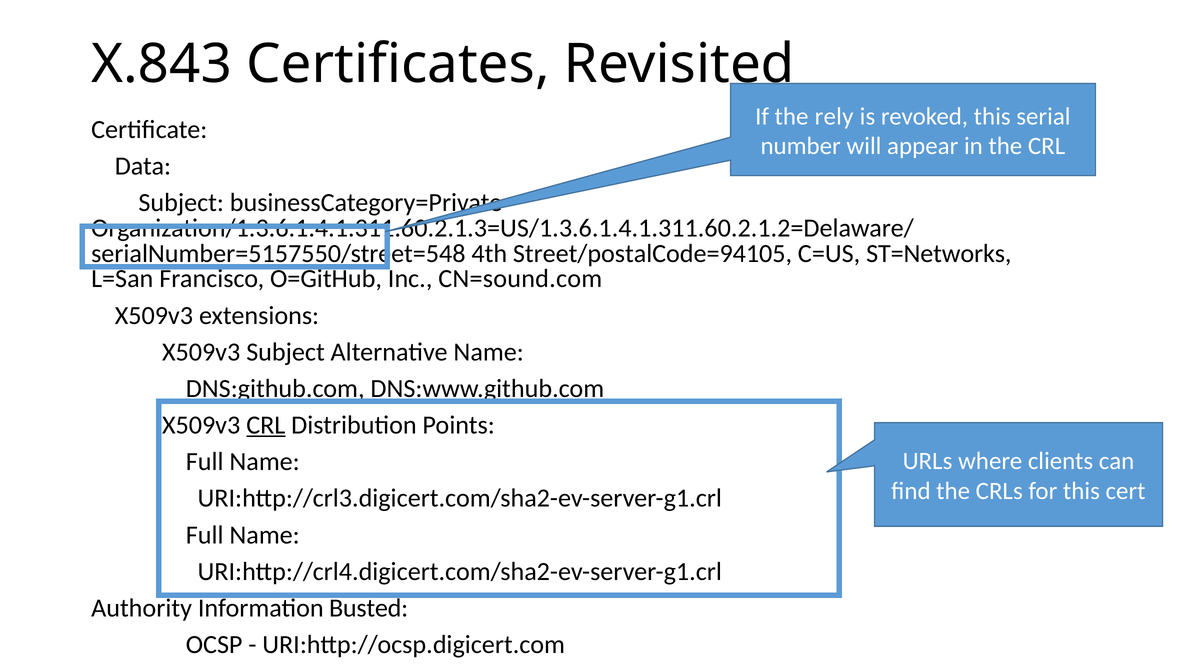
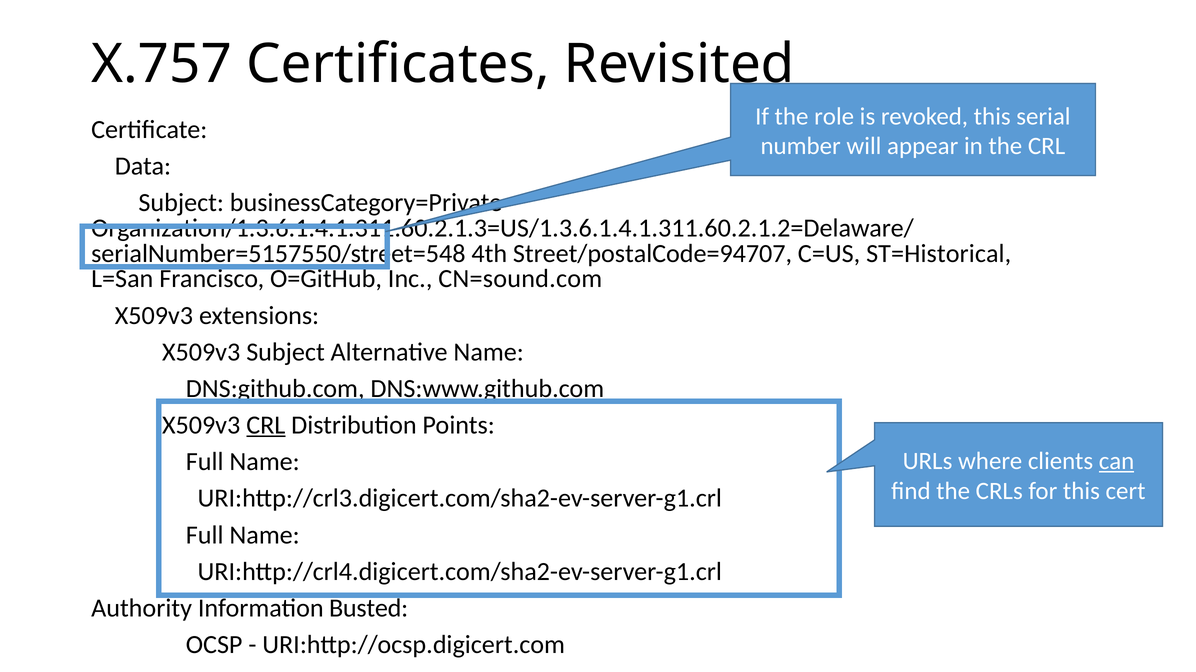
X.843: X.843 -> X.757 (162, 64)
rely: rely -> role (834, 116)
Street/postalCode=94105: Street/postalCode=94105 -> Street/postalCode=94707 (653, 254)
ST=Networks: ST=Networks -> ST=Historical (939, 254)
can underline: none -> present (1117, 462)
